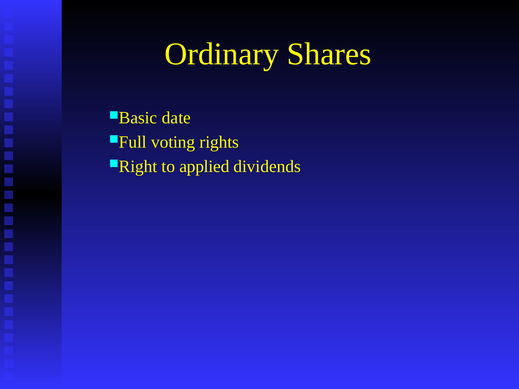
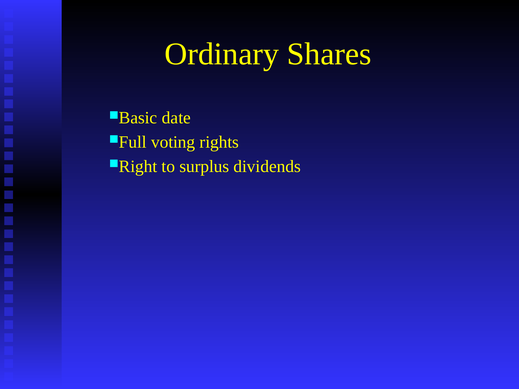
applied: applied -> surplus (204, 166)
